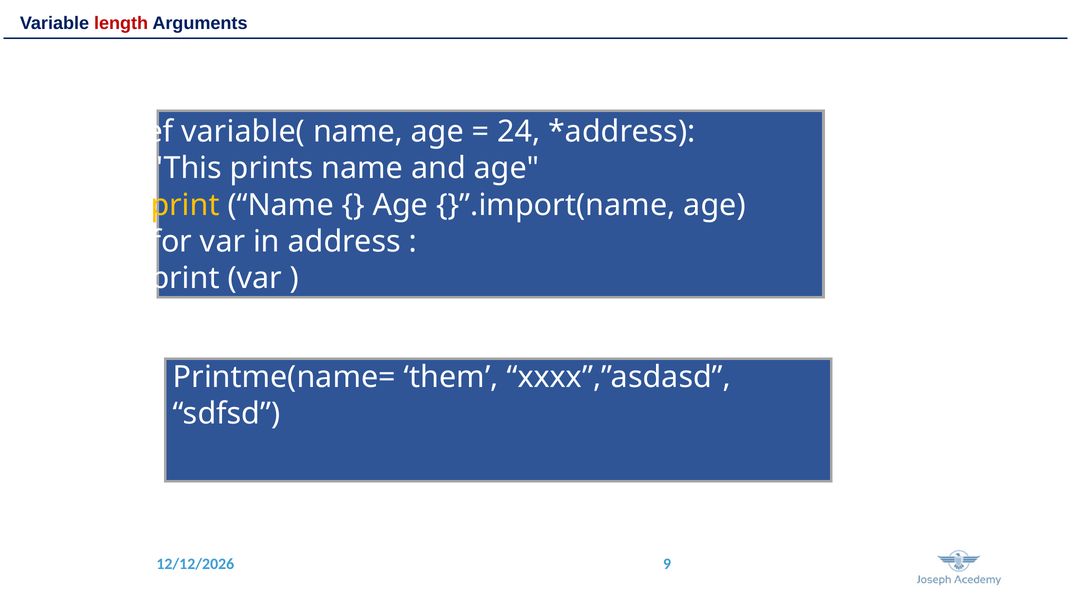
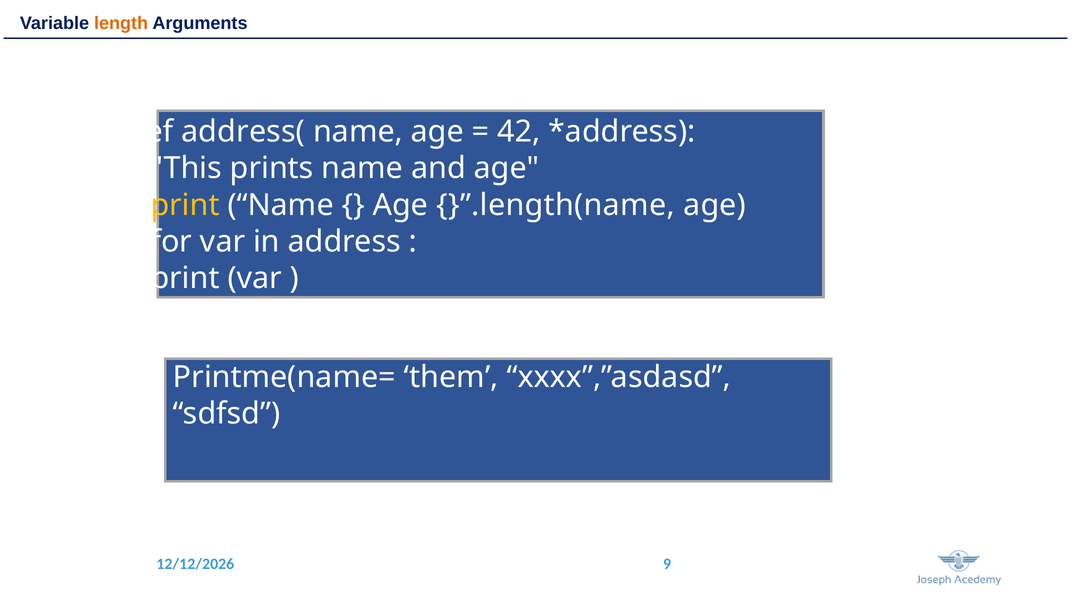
length colour: red -> orange (121, 23)
variable(: variable( -> address( (243, 132)
24: 24 -> 42 (519, 132)
}”.import(name: }”.import(name -> }”.length(name (556, 205)
